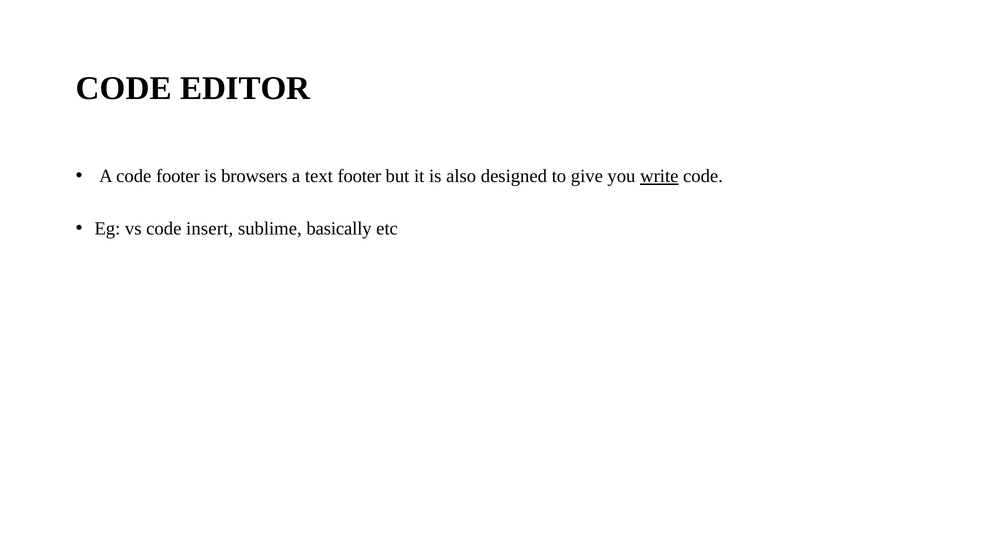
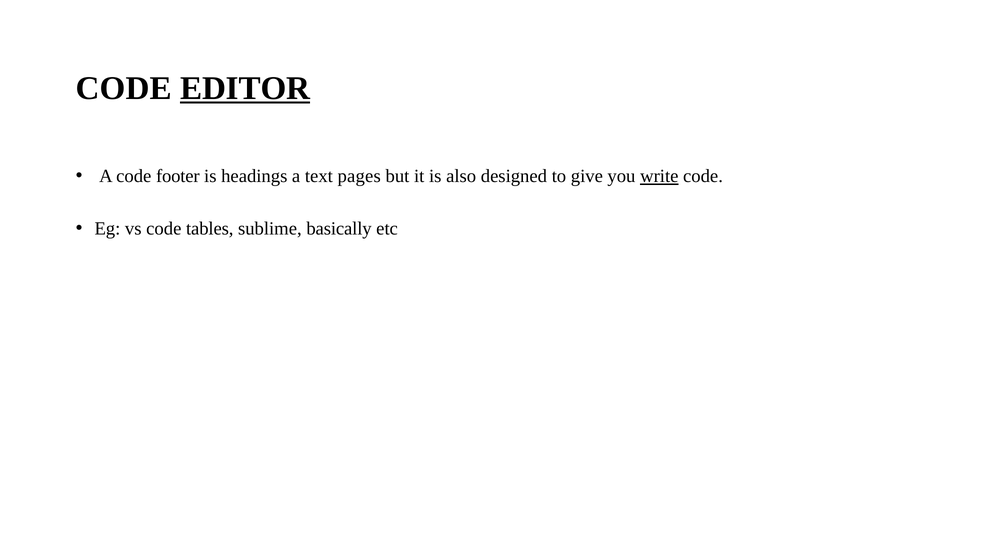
EDITOR underline: none -> present (245, 88)
browsers: browsers -> headings (254, 176)
text footer: footer -> pages (359, 176)
insert: insert -> tables (210, 229)
